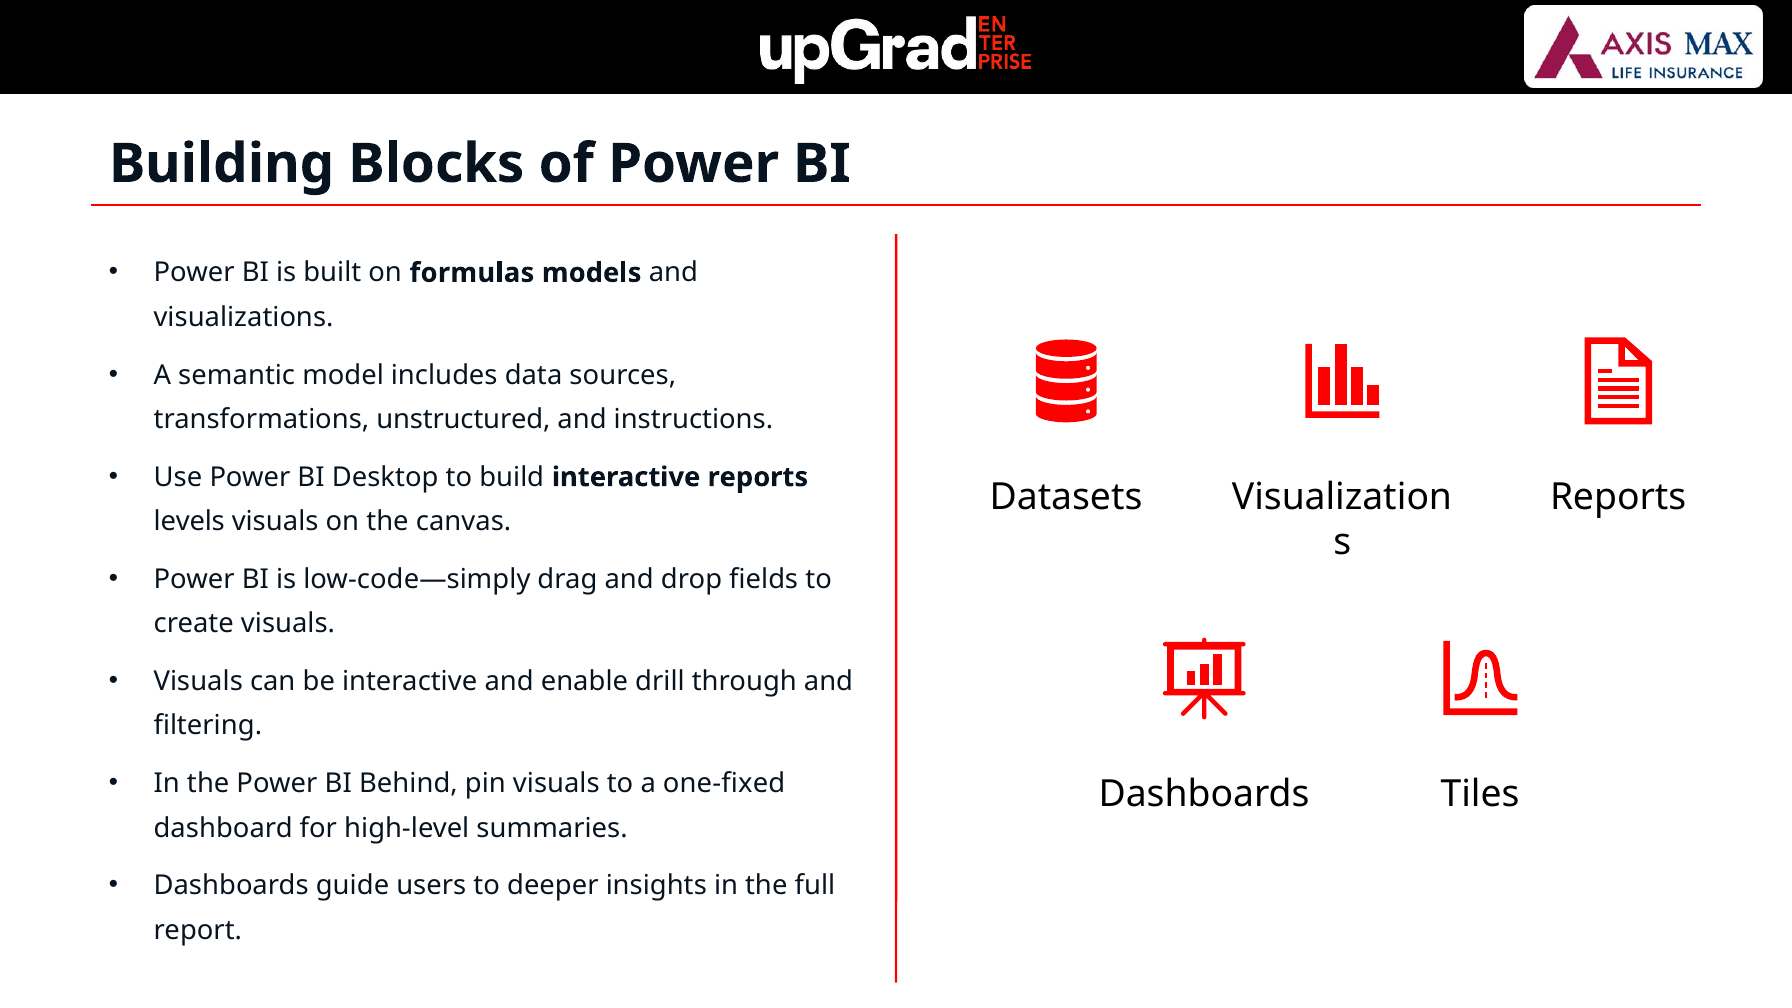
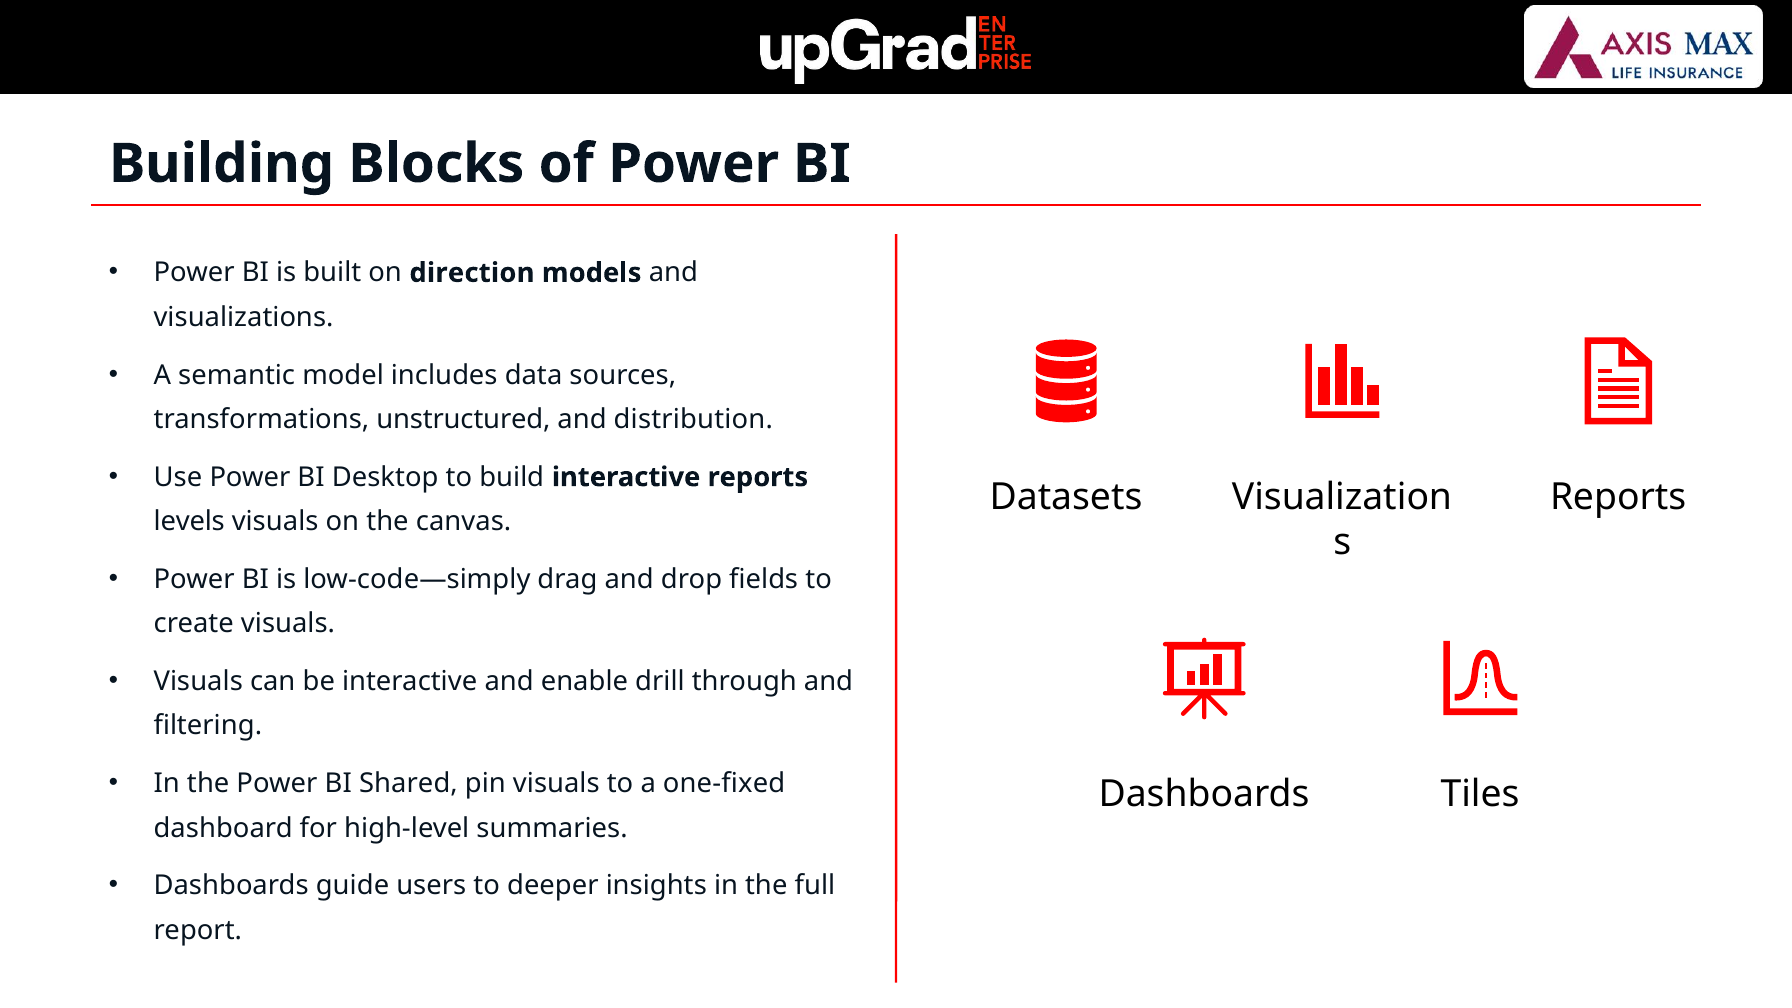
formulas: formulas -> direction (472, 273)
instructions: instructions -> distribution (693, 419)
Behind: Behind -> Shared (408, 784)
